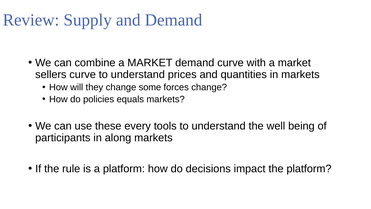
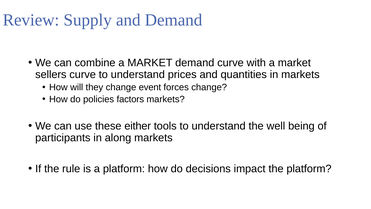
some: some -> event (150, 87)
equals: equals -> factors (130, 99)
every: every -> either (138, 126)
